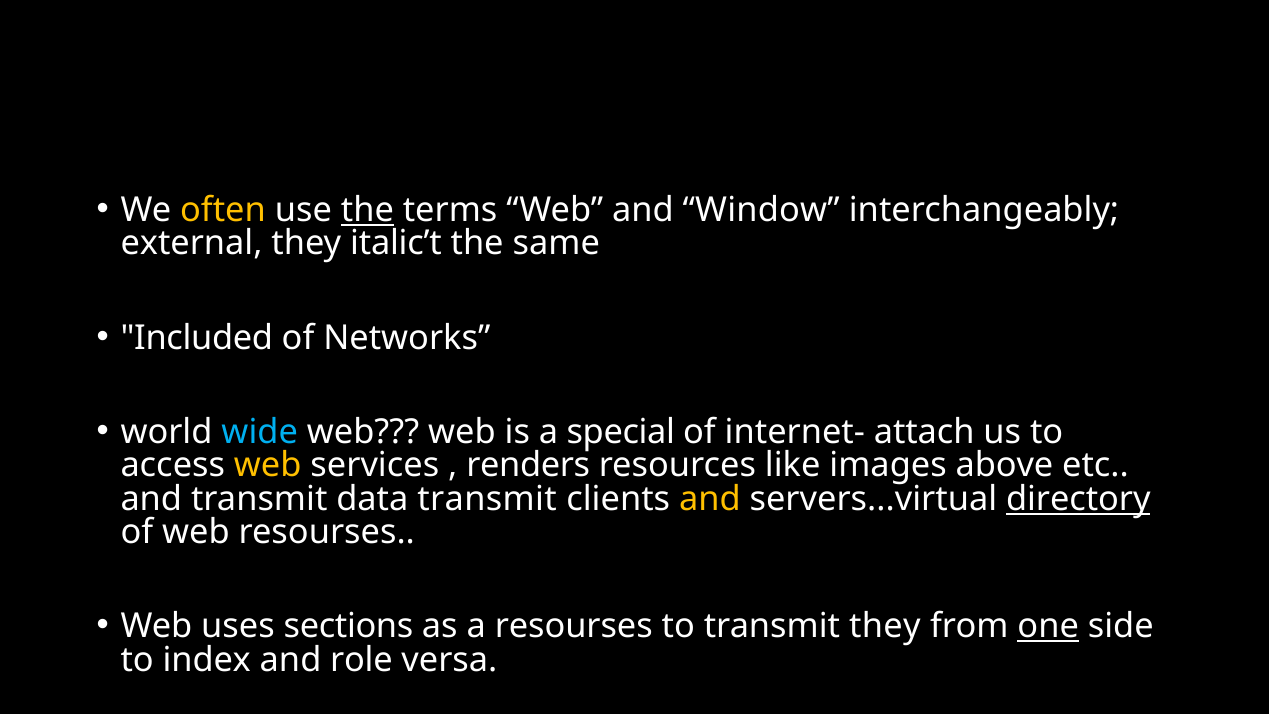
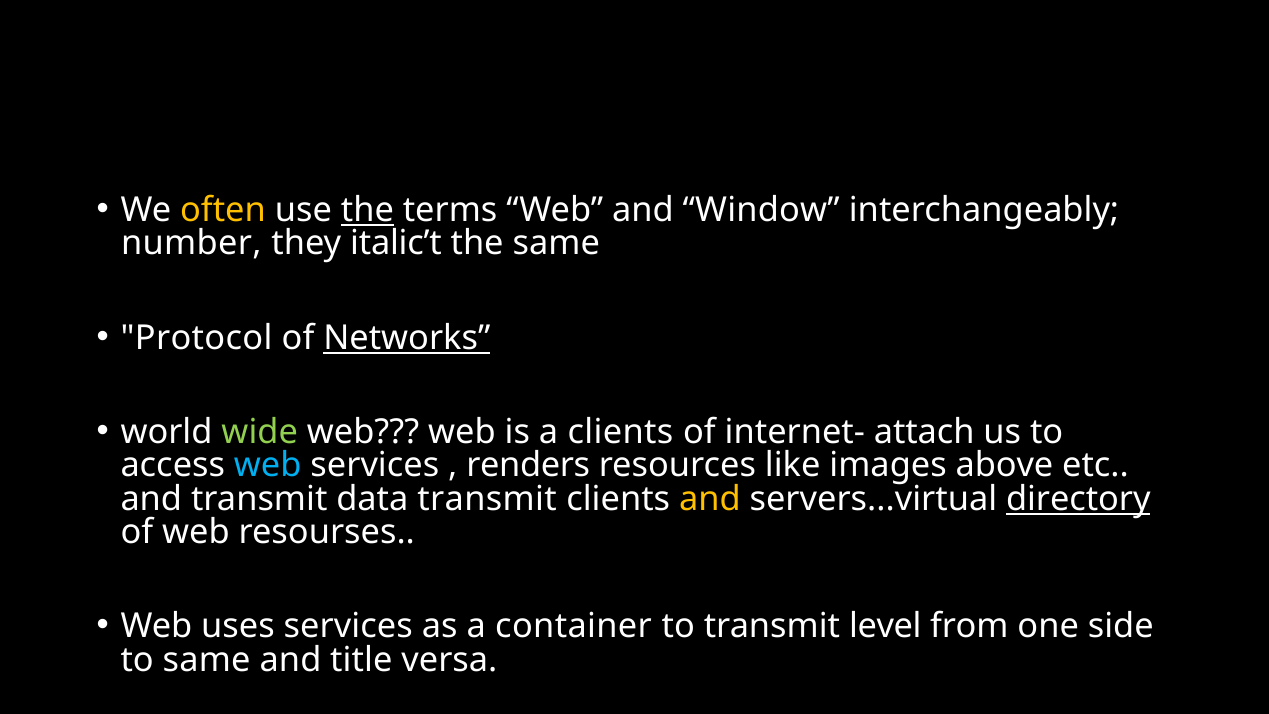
external: external -> number (191, 244)
Included: Included -> Protocol (196, 338)
Networks underline: none -> present (407, 338)
wide colour: light blue -> light green (260, 432)
a special: special -> clients (620, 432)
web colour: yellow -> light blue (268, 465)
uses sections: sections -> services (348, 626)
a resourses: resourses -> container (574, 626)
transmit they: they -> level (885, 626)
one underline: present -> none (1048, 626)
to index: index -> same (207, 660)
role: role -> title (361, 660)
